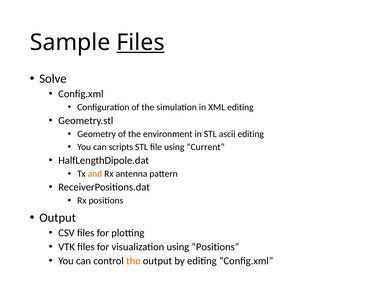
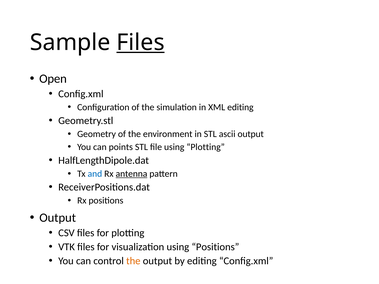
Solve: Solve -> Open (53, 79)
ascii editing: editing -> output (251, 134)
scripts: scripts -> points (121, 147)
using Current: Current -> Plotting (206, 147)
and colour: orange -> blue (95, 174)
antenna underline: none -> present (131, 174)
